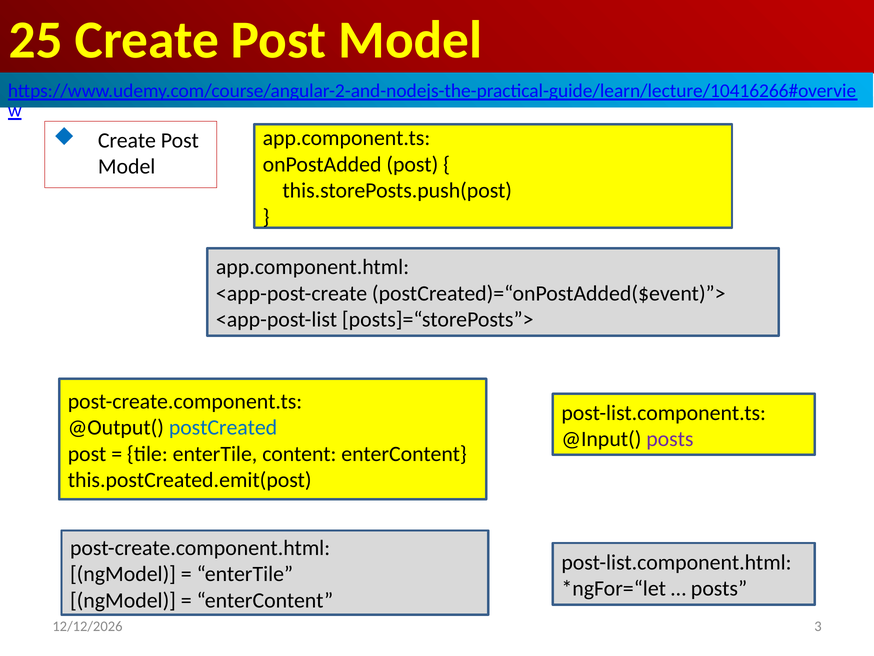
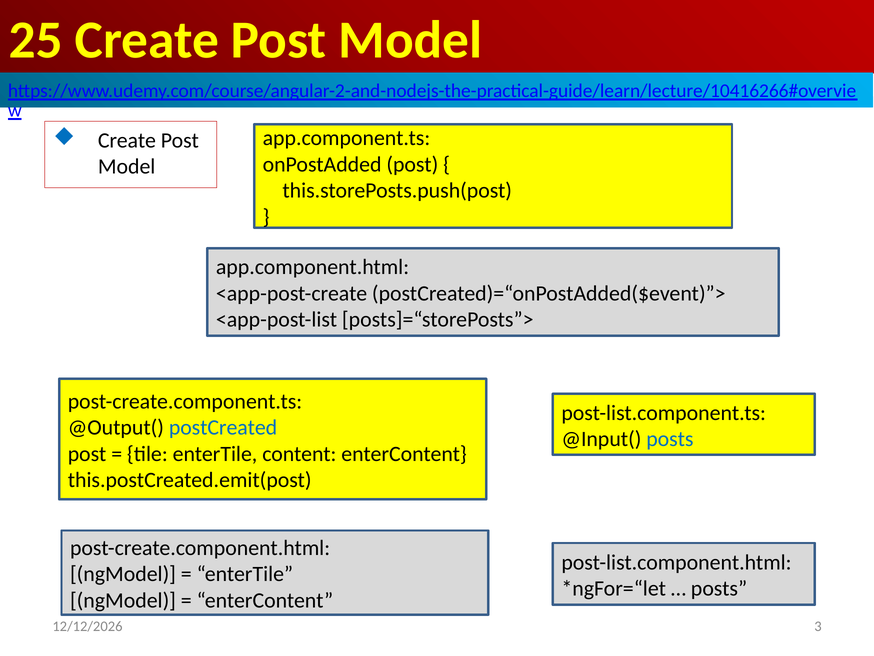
posts colour: purple -> blue (670, 439)
